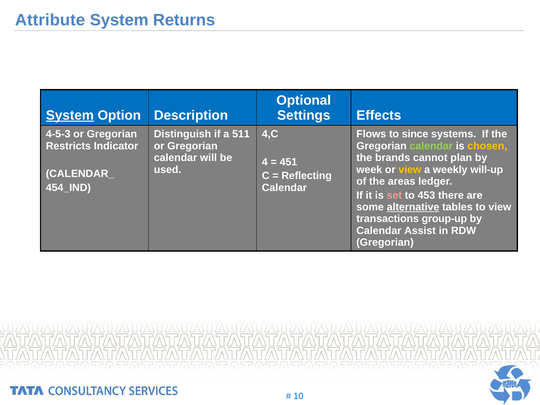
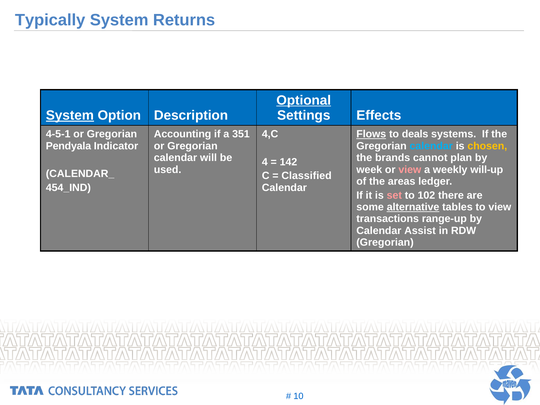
Attribute: Attribute -> Typically (50, 20)
Optional underline: none -> present (304, 100)
4-5-3: 4-5-3 -> 4-5-1 (58, 134)
Distinguish: Distinguish -> Accounting (183, 134)
511: 511 -> 351 (241, 134)
Flows underline: none -> present (371, 134)
since: since -> deals (415, 134)
Restricts: Restricts -> Pendyala (68, 146)
calendar colour: light green -> light blue (431, 146)
451: 451 -> 142 (288, 162)
view colour: yellow -> pink (410, 170)
Reflecting: Reflecting -> Classified (307, 176)
453: 453 -> 102 (426, 195)
group-up: group-up -> range-up (444, 219)
